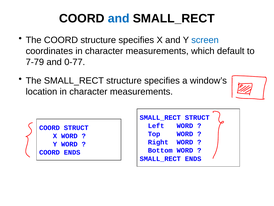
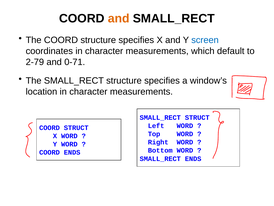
and colour: blue -> orange (119, 18)
7-79: 7-79 -> 2-79 (35, 62)
0-77: 0-77 -> 0-71 (75, 62)
